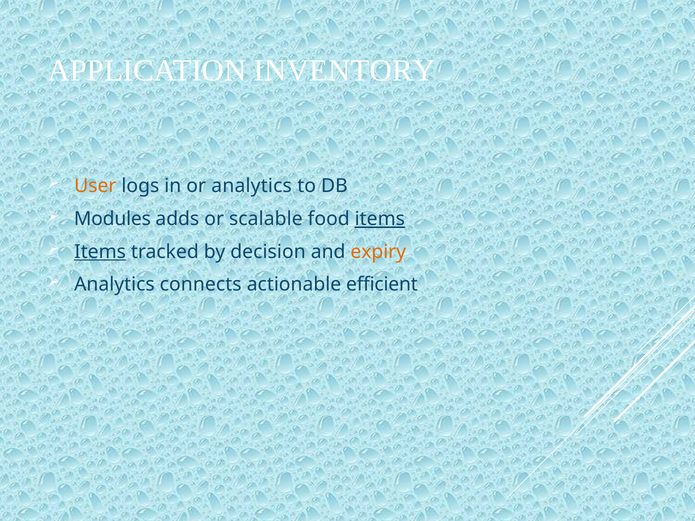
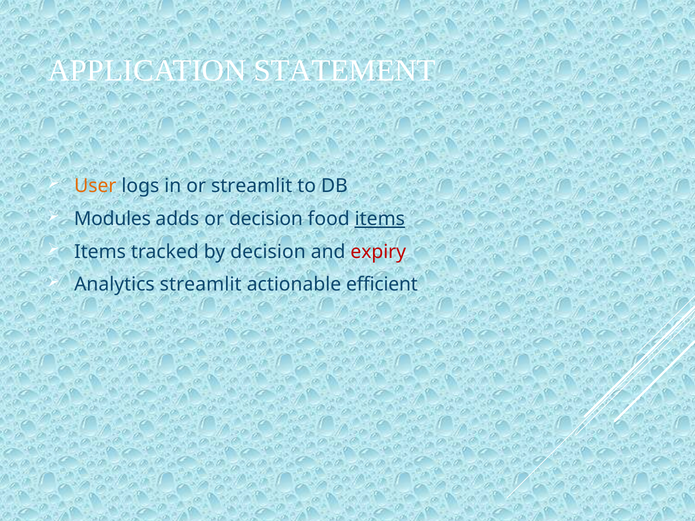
INVENTORY: INVENTORY -> STATEMENT (345, 70)
or analytics: analytics -> streamlit (252, 186)
or scalable: scalable -> decision (266, 219)
Items underline: present -> none (100, 252)
expiry colour: orange -> red (378, 252)
Analytics connects: connects -> streamlit (201, 285)
